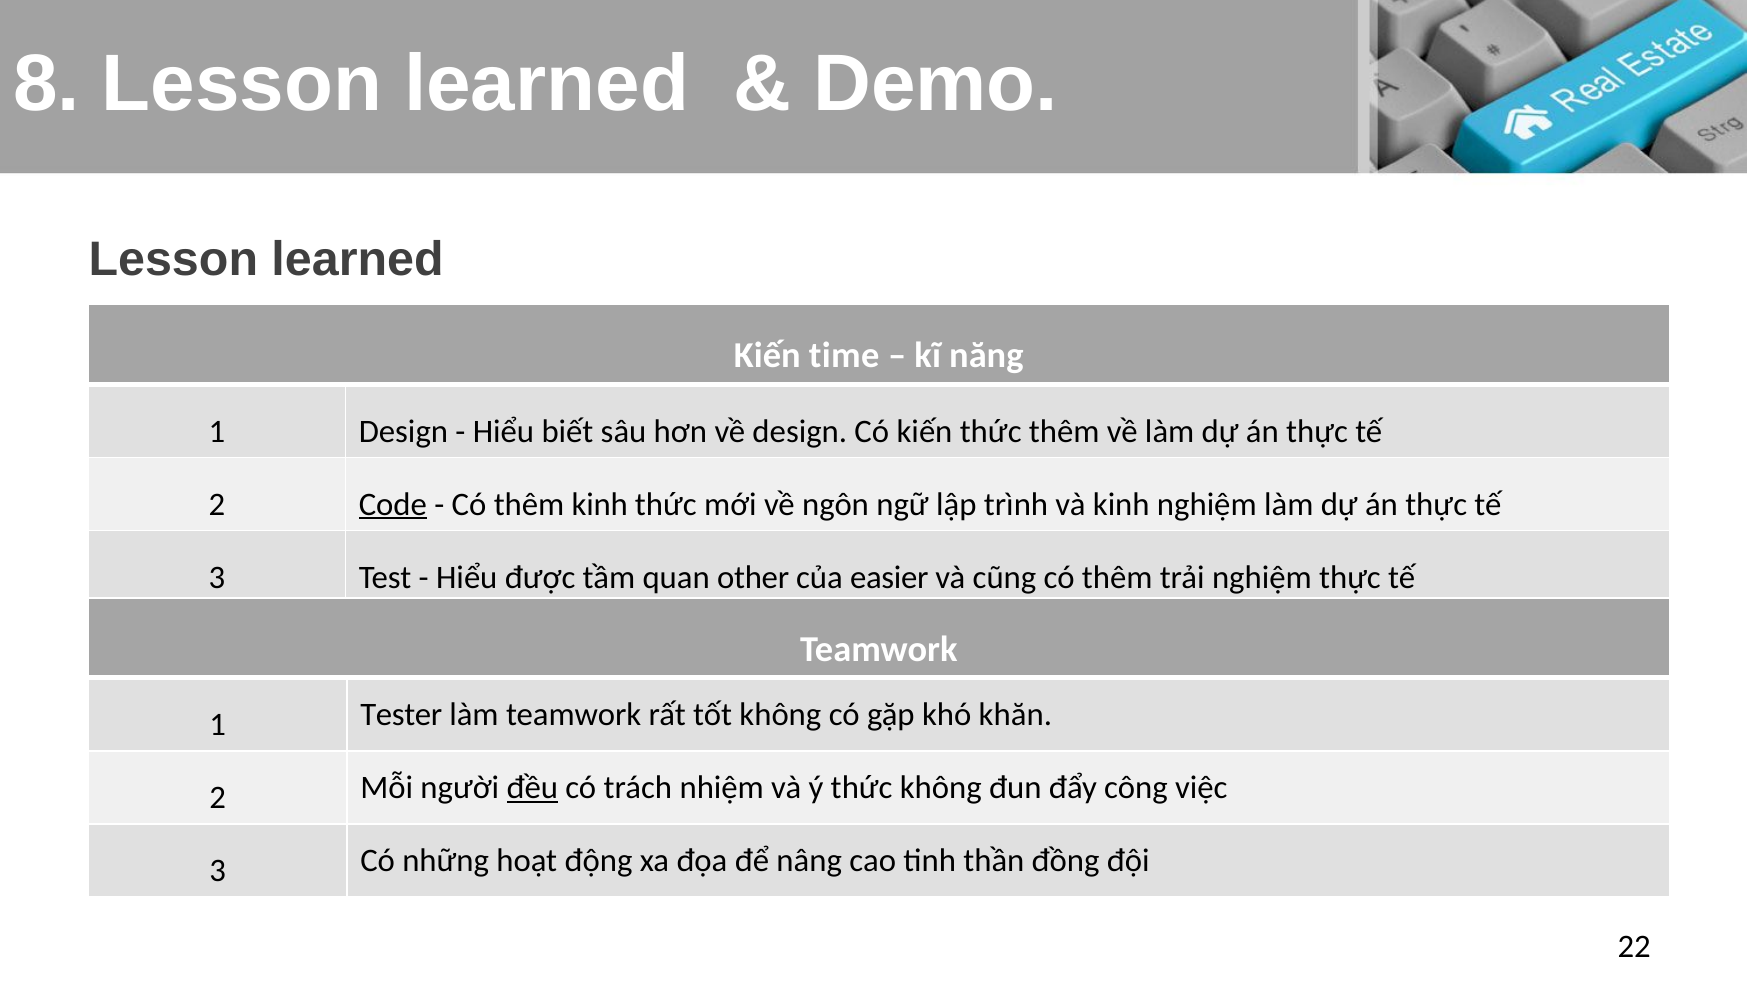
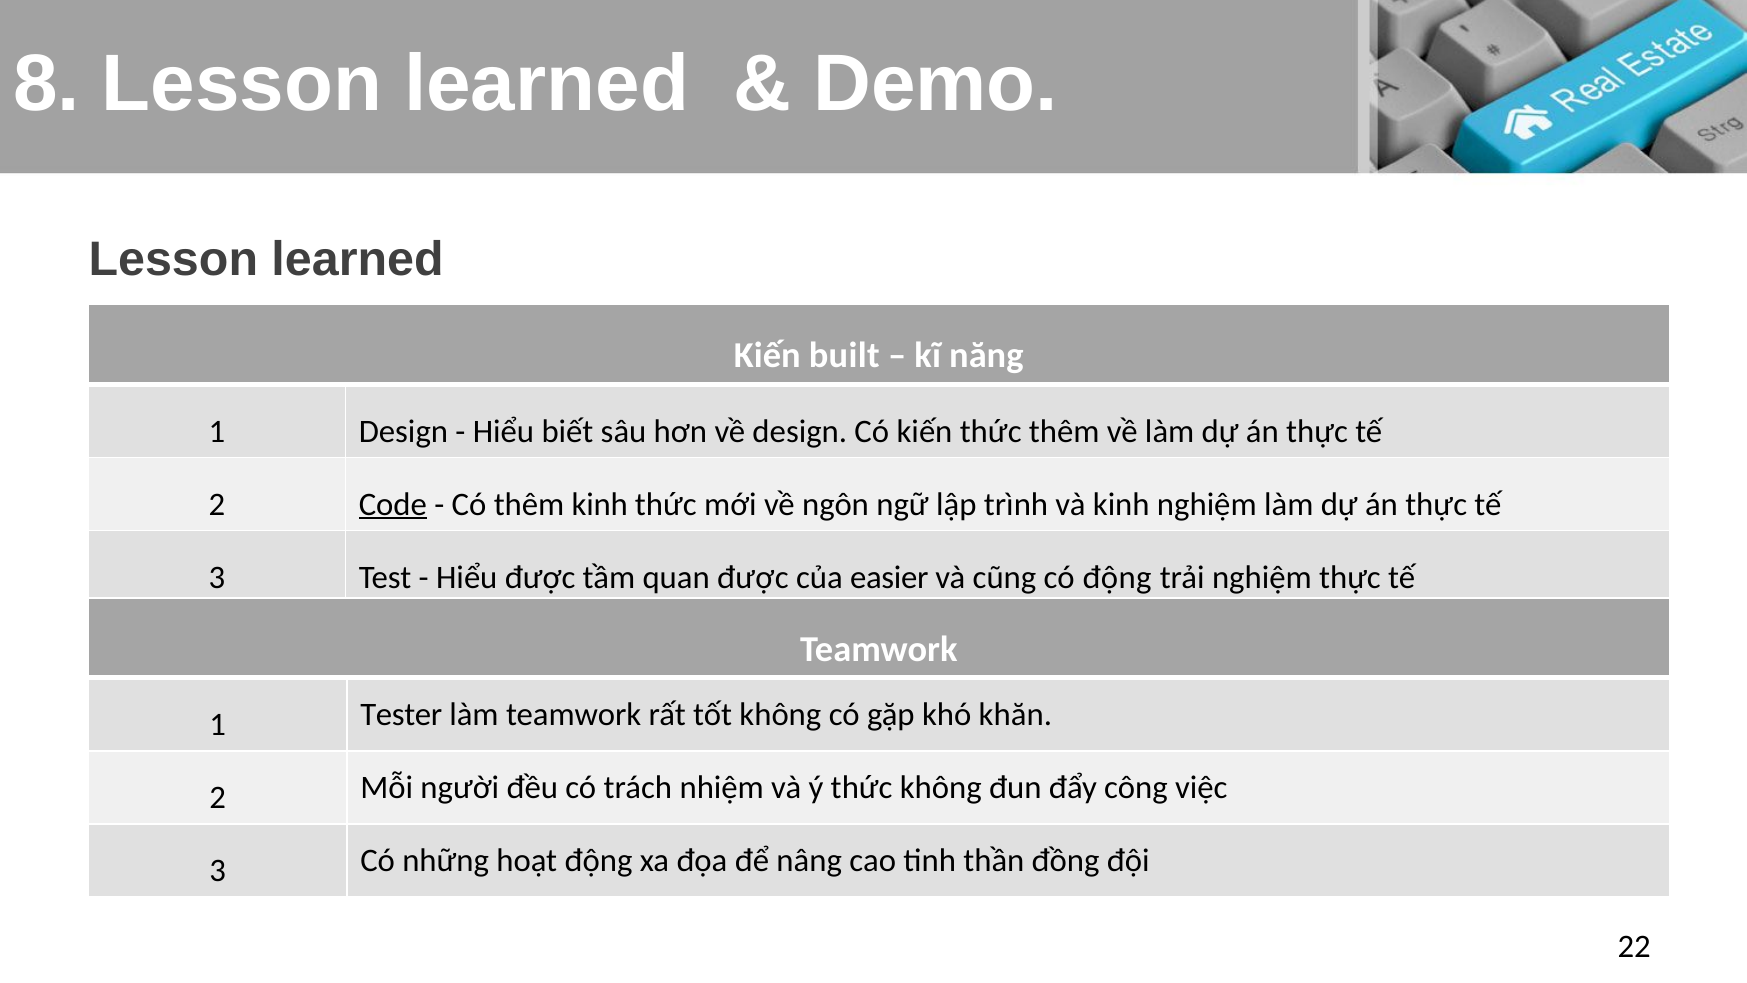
time: time -> built (844, 356)
quan other: other -> được (753, 577)
cũng có thêm: thêm -> động (1117, 577)
đều underline: present -> none (532, 788)
